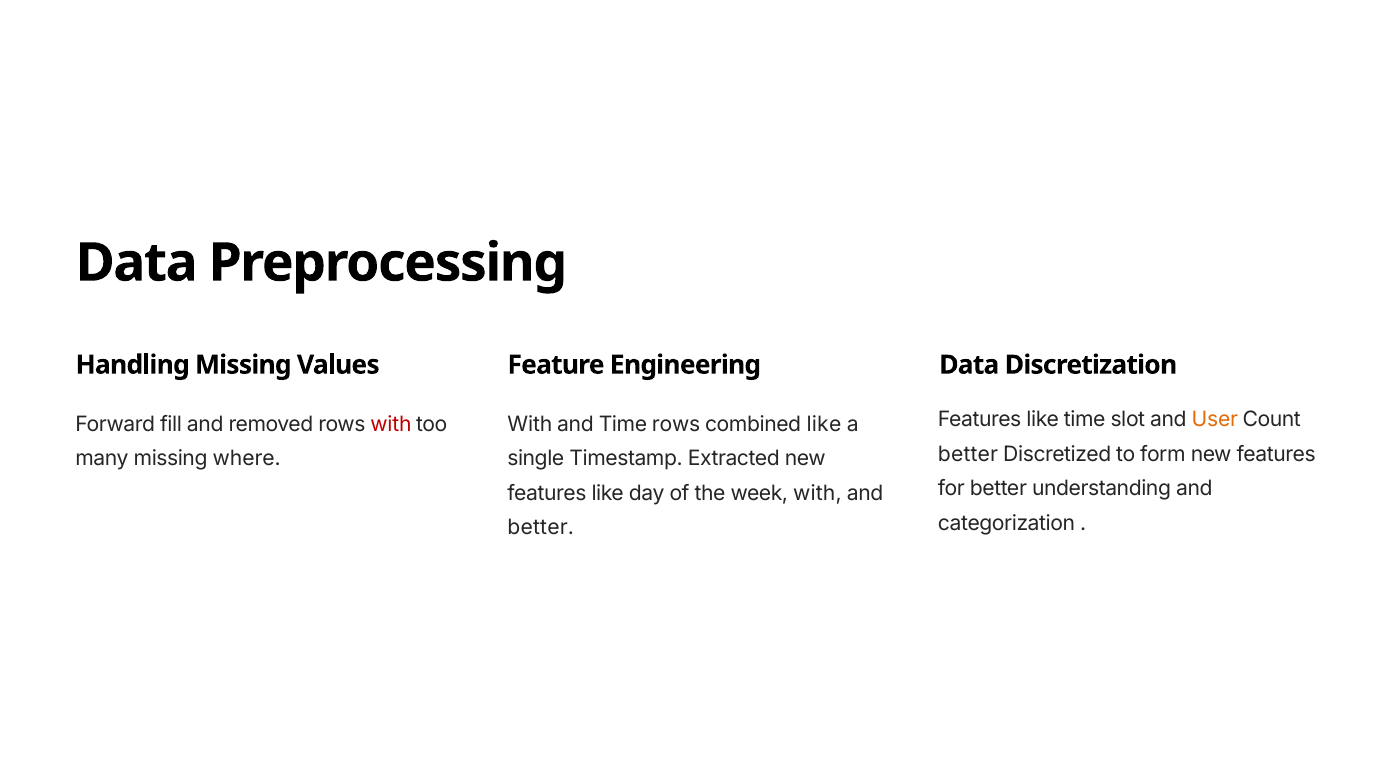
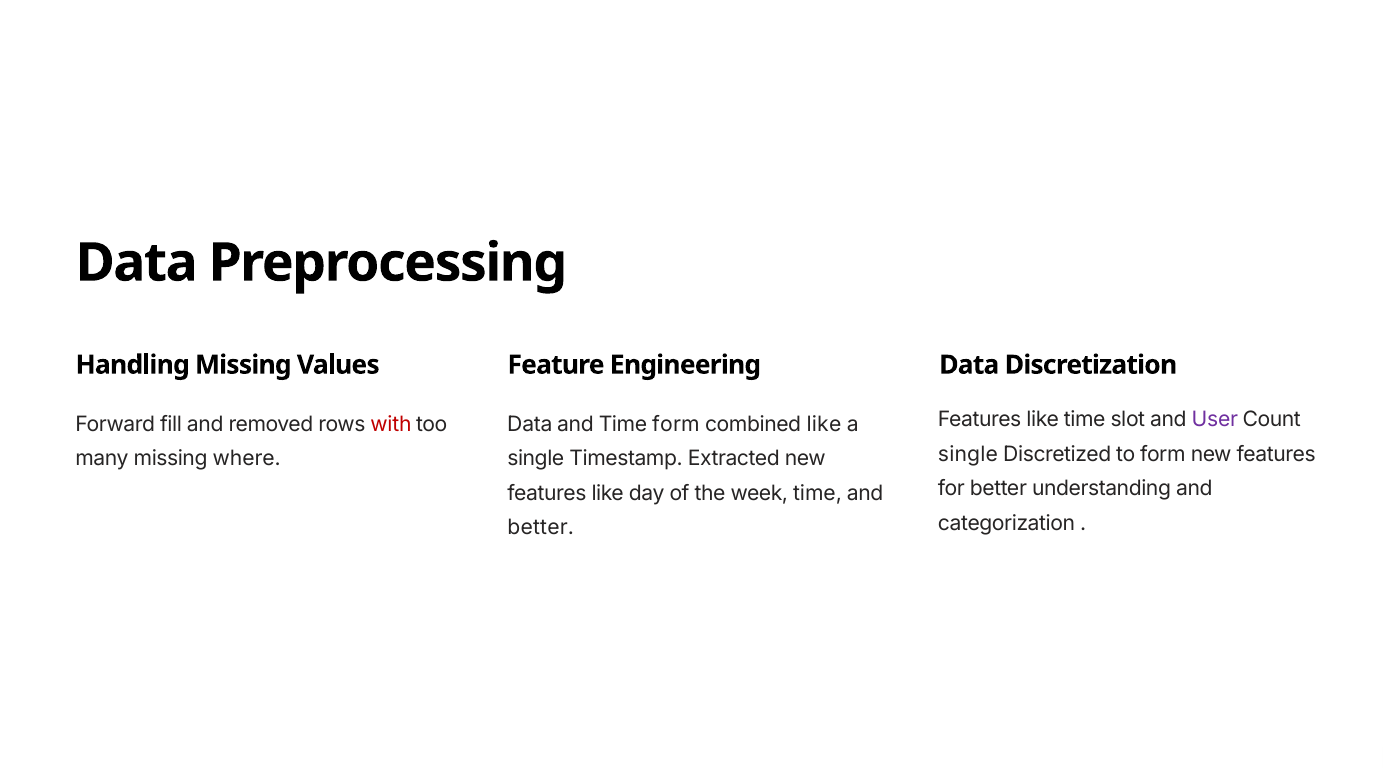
User colour: orange -> purple (1215, 420)
With: With -> Data (530, 424)
Time rows: rows -> form (676, 424)
better: better -> single (968, 454)
week with: with -> time (817, 493)
